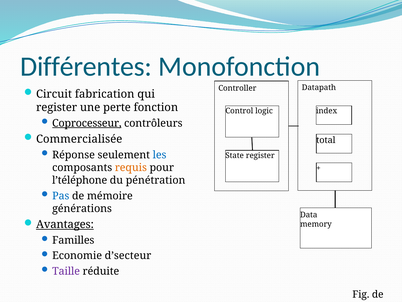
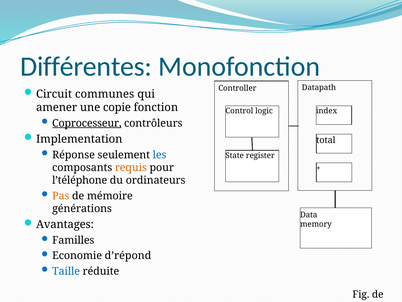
fabrication: fabrication -> communes (105, 94)
register: register -> amener (57, 107)
perte: perte -> copie (117, 107)
Commercialisée: Commercialisée -> Implementation (79, 139)
pénétration: pénétration -> ordinateurs (156, 180)
Pas colour: blue -> orange (61, 196)
Avantages underline: present -> none (65, 224)
d’secteur: d’secteur -> d’répond (128, 255)
Taille colour: purple -> blue (66, 271)
